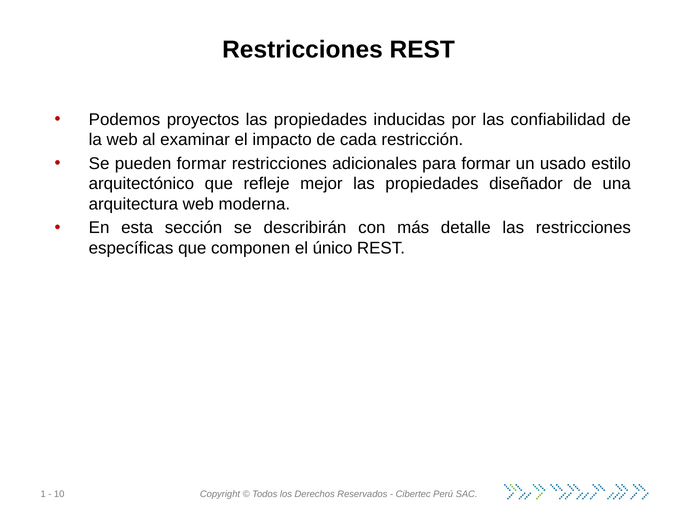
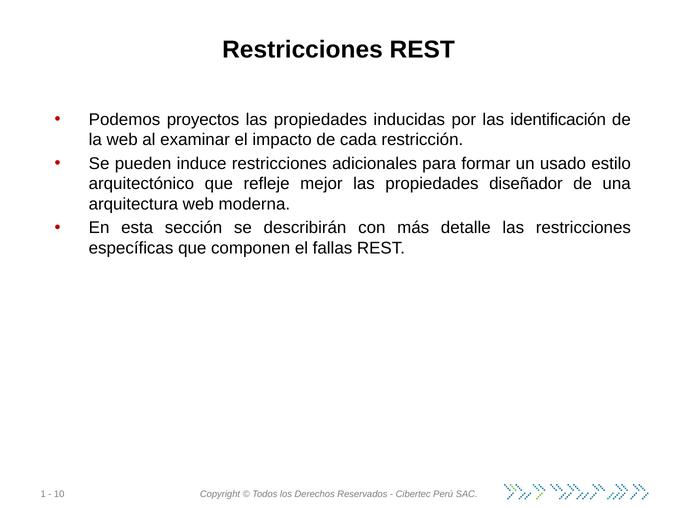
confiabilidad: confiabilidad -> identificación (558, 120)
pueden formar: formar -> induce (202, 164)
único: único -> fallas (333, 248)
